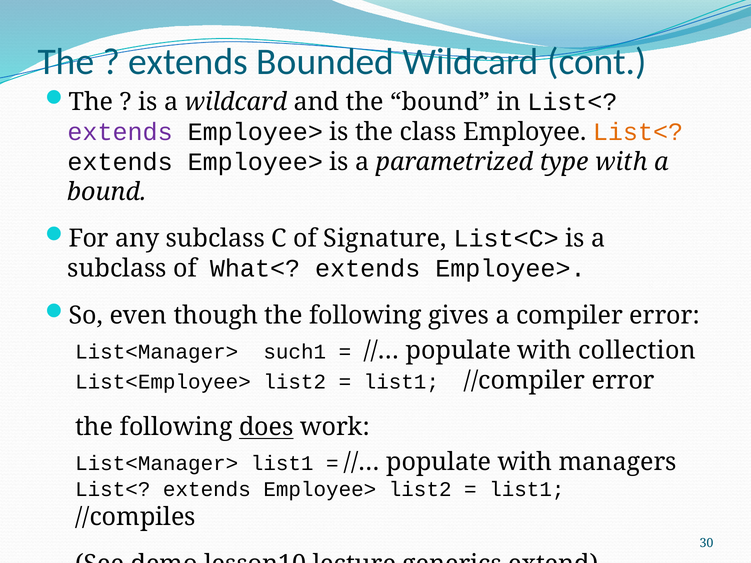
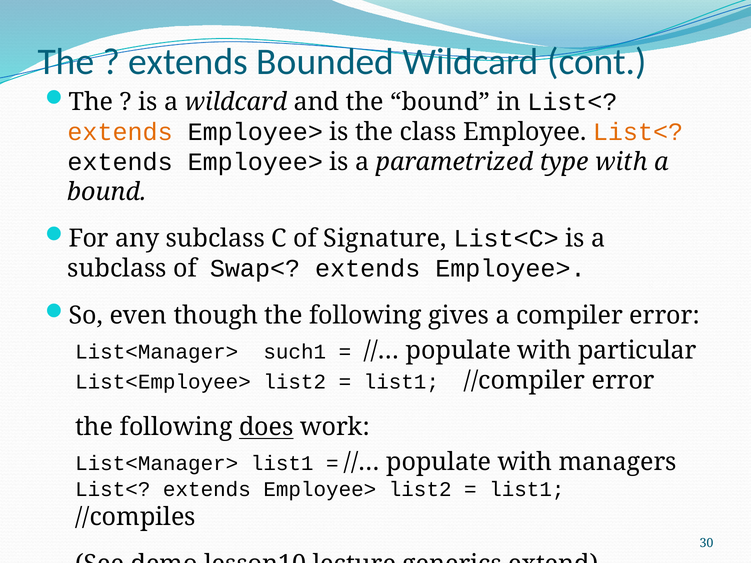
extends colour: purple -> orange (120, 132)
What<: What< -> Swap< (255, 269)
collection: collection -> particular (637, 350)
